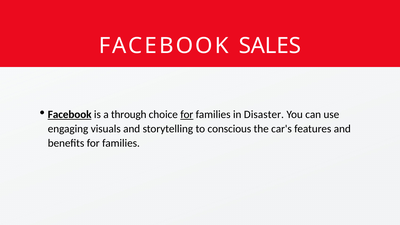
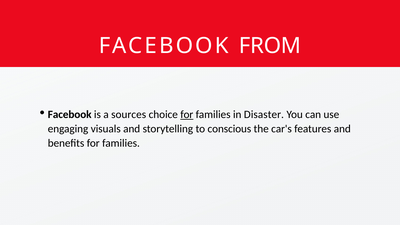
SALES: SALES -> FROM (270, 46)
Facebook underline: present -> none (70, 115)
through: through -> sources (129, 115)
